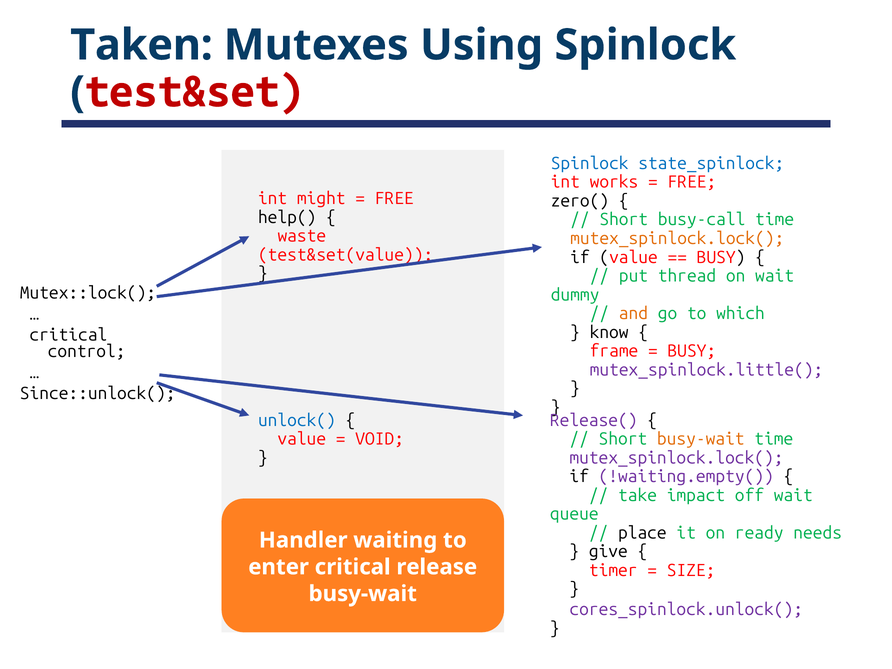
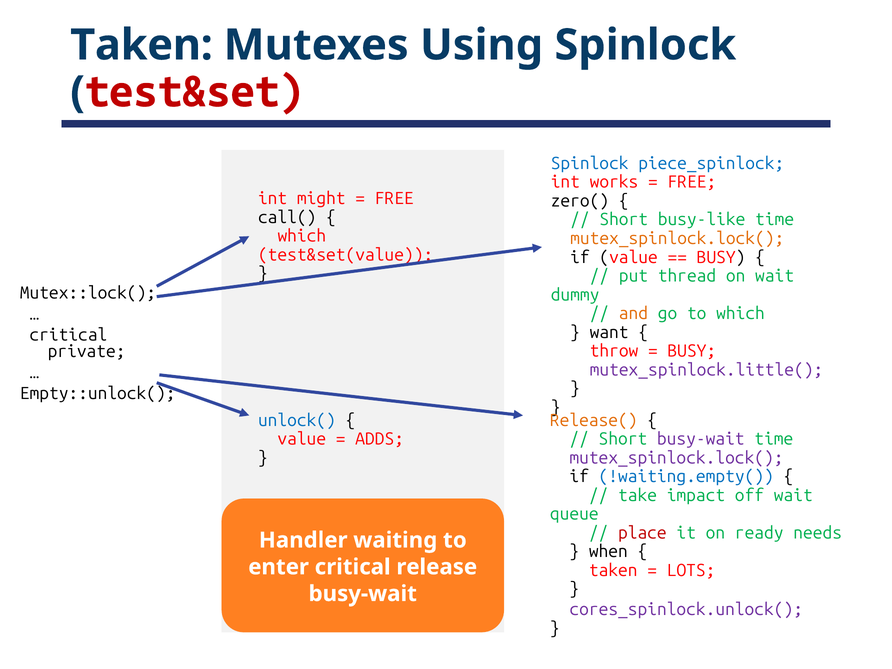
state_spinlock: state_spinlock -> piece_spinlock (711, 164)
help(: help( -> call( (287, 217)
busy-call: busy-call -> busy-like (702, 220)
waste: waste -> which (302, 236)
know: know -> want (609, 332)
frame: frame -> throw (614, 351)
control: control -> private (87, 352)
Since::unlock(: Since::unlock( -> Empty::unlock( (98, 394)
Release( colour: purple -> orange (594, 420)
VOID: VOID -> ADDS (380, 439)
busy-wait colour: orange -> purple (701, 439)
!waiting.empty( colour: purple -> blue (686, 477)
place colour: black -> red (642, 533)
give: give -> when (608, 552)
timer: timer -> taken (613, 570)
SIZE: SIZE -> LOTS (691, 570)
